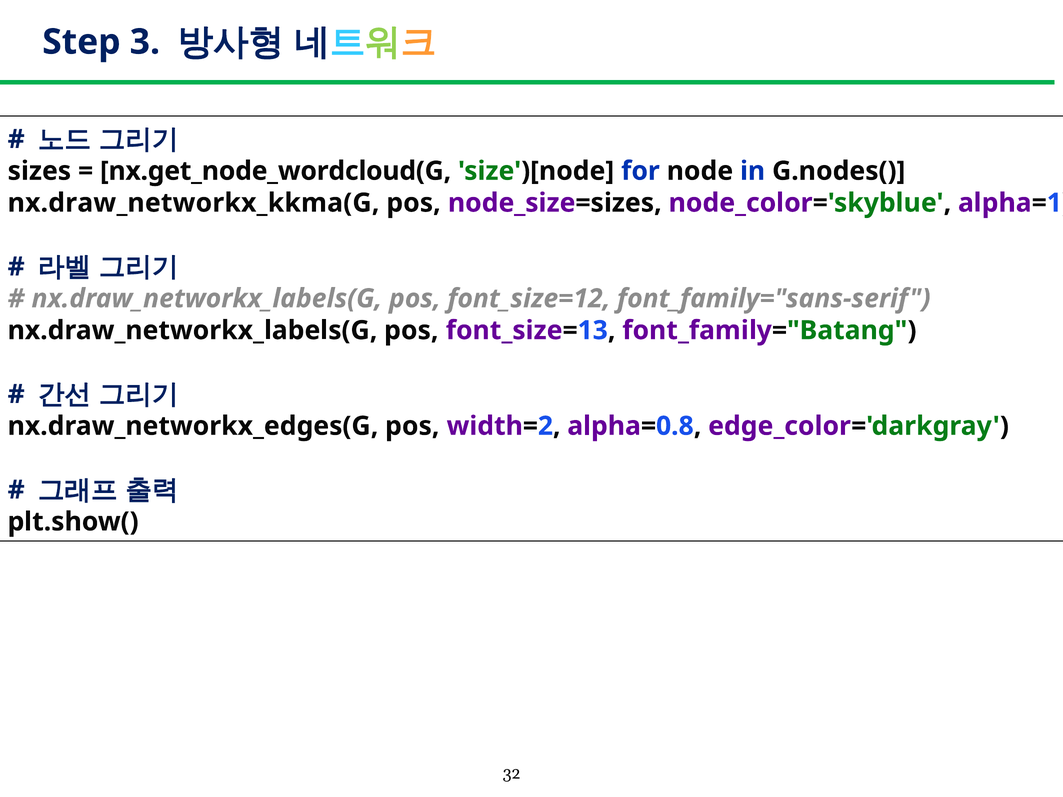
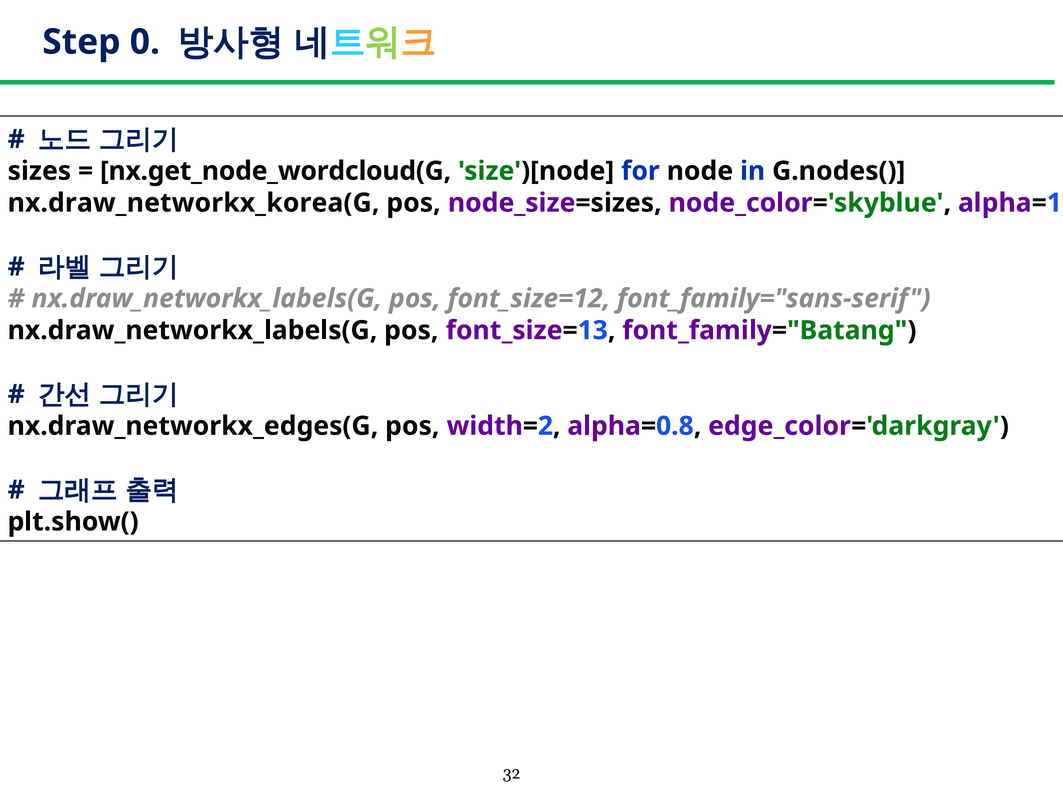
3: 3 -> 0 (145, 42)
nx.draw_networkx_kkma(G: nx.draw_networkx_kkma(G -> nx.draw_networkx_korea(G (194, 203)
